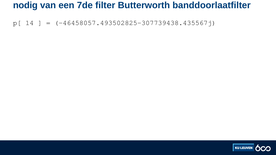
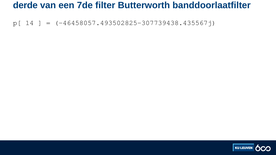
nodig: nodig -> derde (25, 5)
